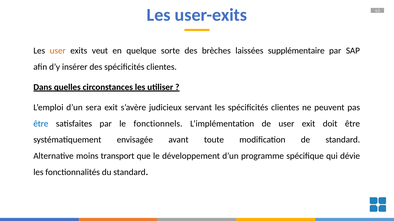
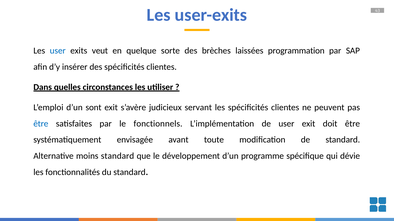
user colour: orange -> blue (58, 51)
supplémentaire: supplémentaire -> programmation (296, 51)
sera: sera -> sont (94, 108)
moins transport: transport -> standard (117, 156)
